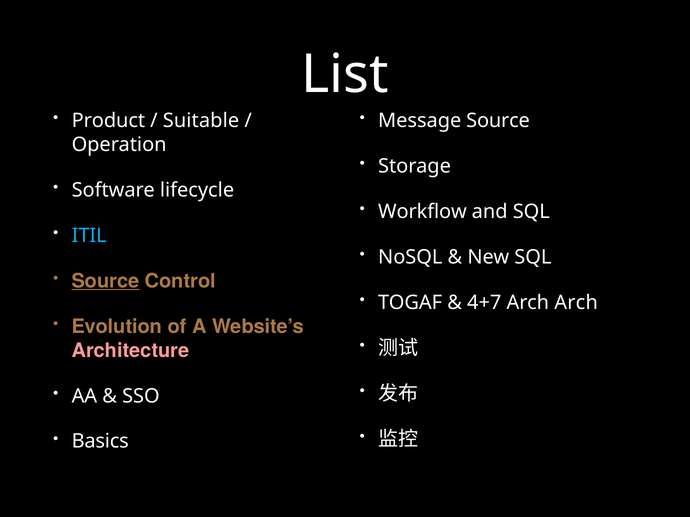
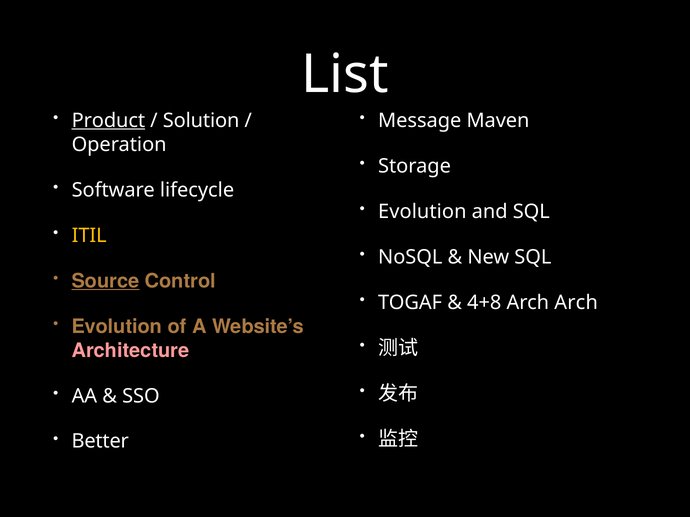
Product underline: none -> present (108, 121)
Suitable: Suitable -> Solution (201, 121)
Message Source: Source -> Maven (498, 121)
Workflow: Workflow -> Evolution (422, 212)
ITIL colour: light blue -> yellow (89, 236)
4+7: 4+7 -> 4+8 (484, 303)
Basics: Basics -> Better (100, 442)
